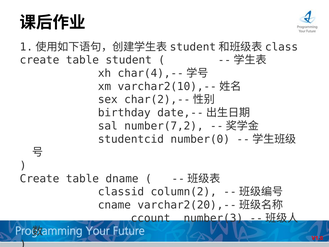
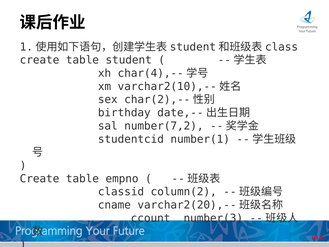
number(0: number(0 -> number(1 (200, 139)
dname: dname -> empno (122, 178)
